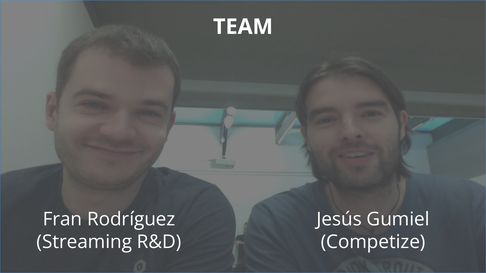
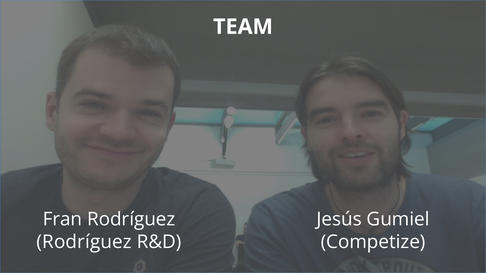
Streaming: Streaming -> Rodríguez (84, 242)
